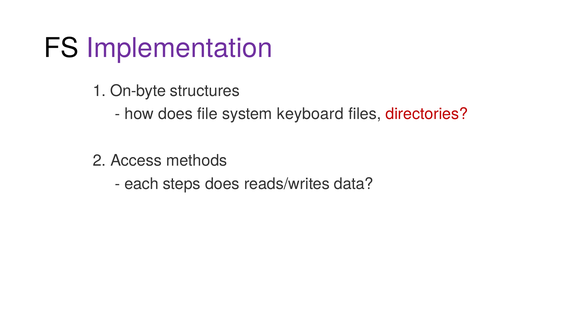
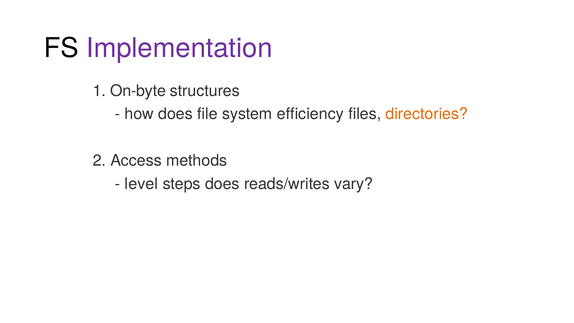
keyboard: keyboard -> efficiency (310, 114)
directories colour: red -> orange (427, 114)
each: each -> level (141, 184)
data: data -> vary (354, 184)
